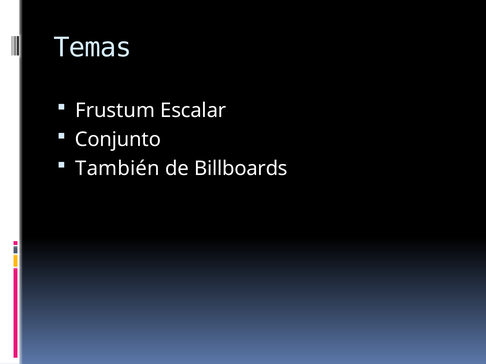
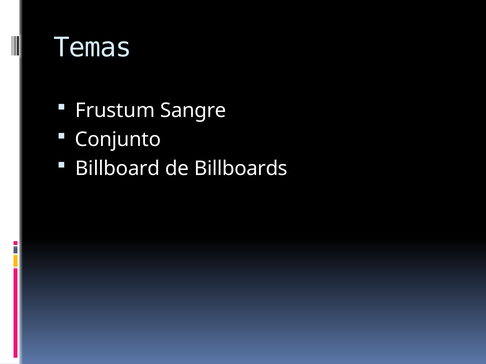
Escalar: Escalar -> Sangre (193, 111)
También: También -> Billboard (118, 169)
